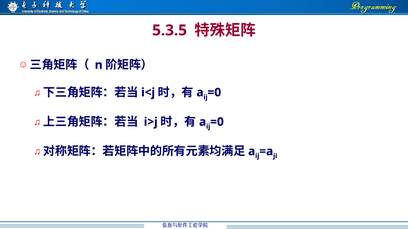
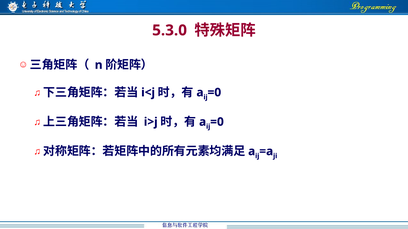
5.3.5: 5.3.5 -> 5.3.0 (170, 30)
